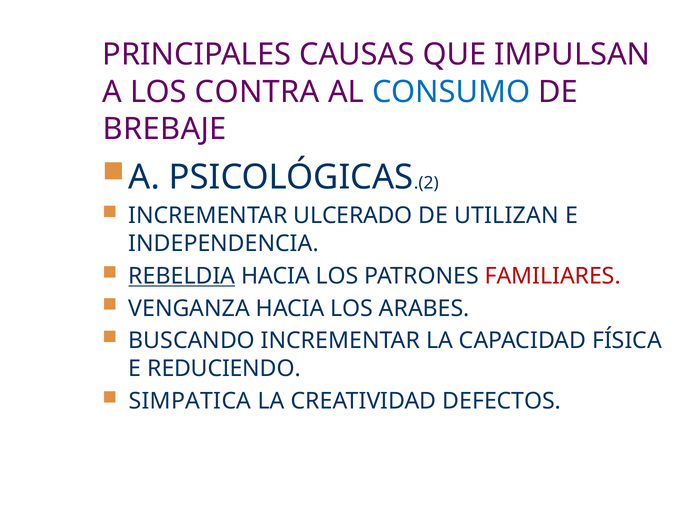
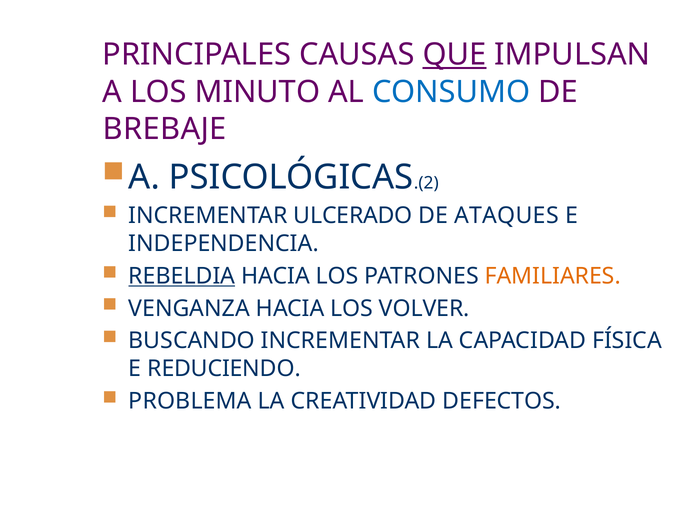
QUE underline: none -> present (454, 55)
CONTRA: CONTRA -> MINUTO (257, 92)
UTILIZAN: UTILIZAN -> ATAQUES (507, 216)
FAMILIARES colour: red -> orange (553, 276)
ARABES: ARABES -> VOLVER (424, 308)
SIMPATICA: SIMPATICA -> PROBLEMA (190, 401)
